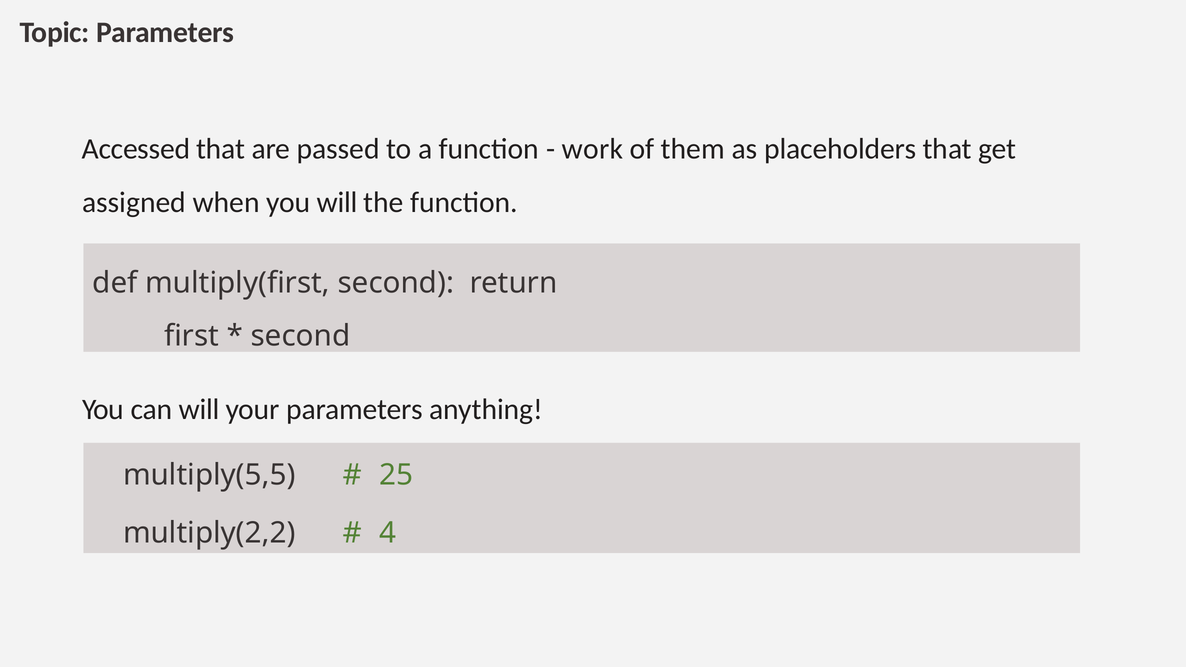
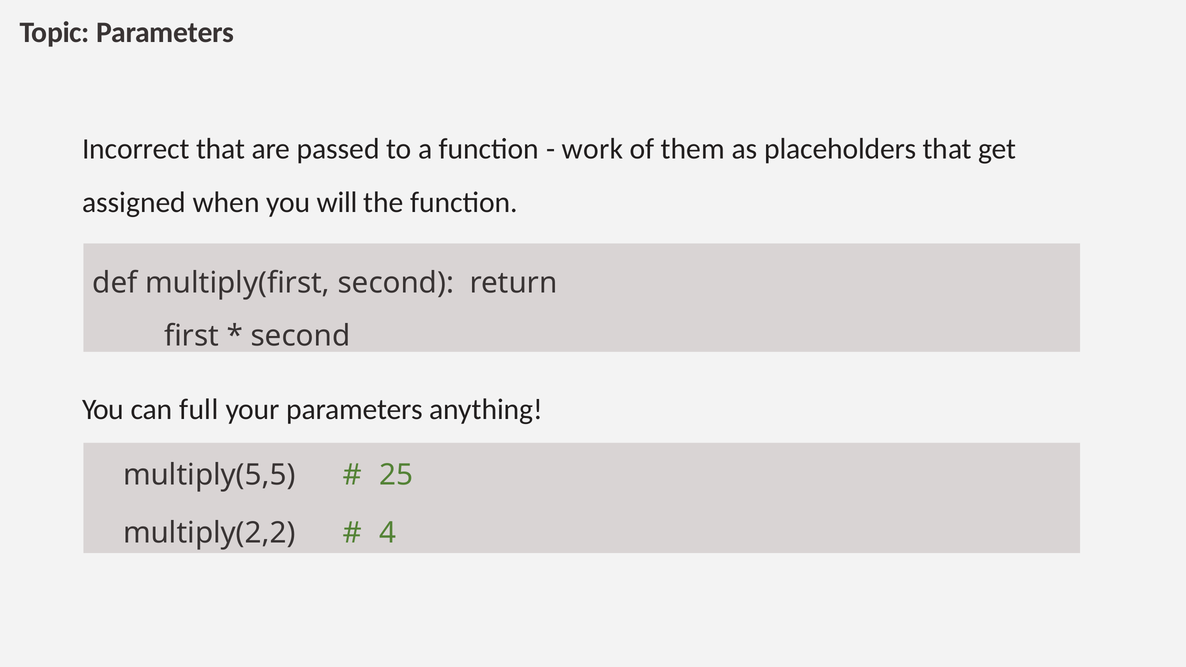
Accessed: Accessed -> Incorrect (136, 149)
can will: will -> full (199, 410)
